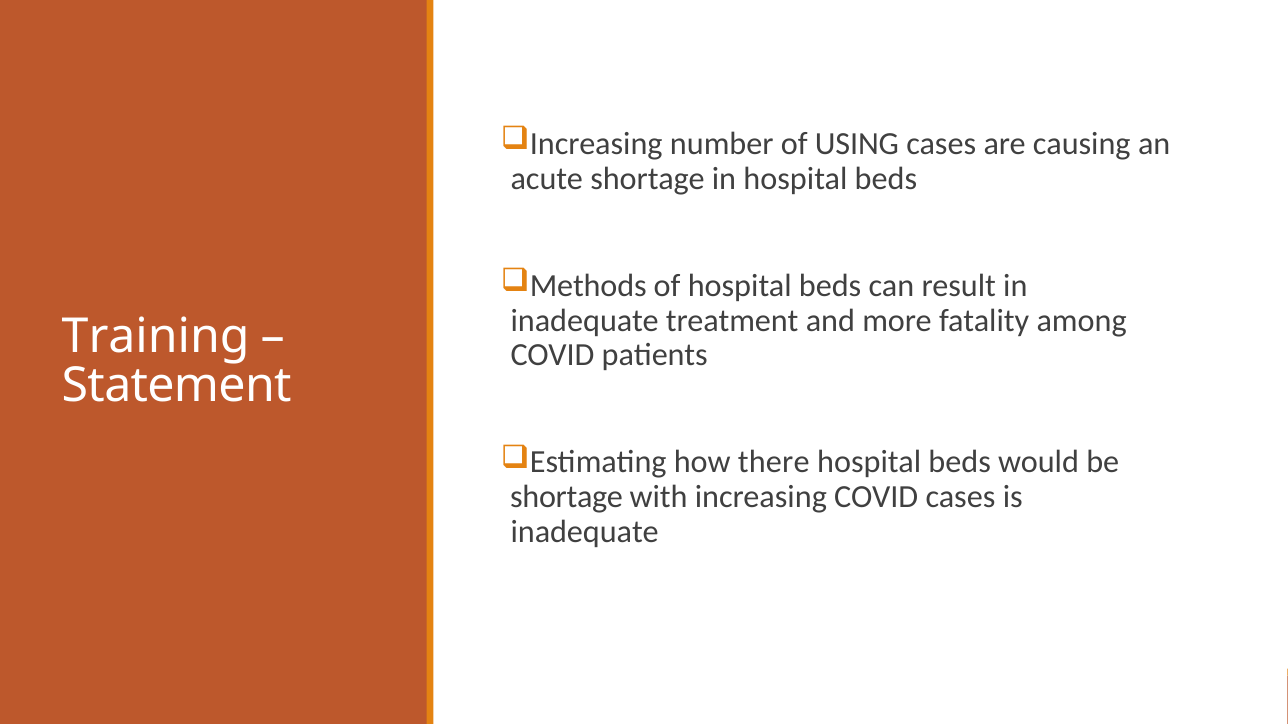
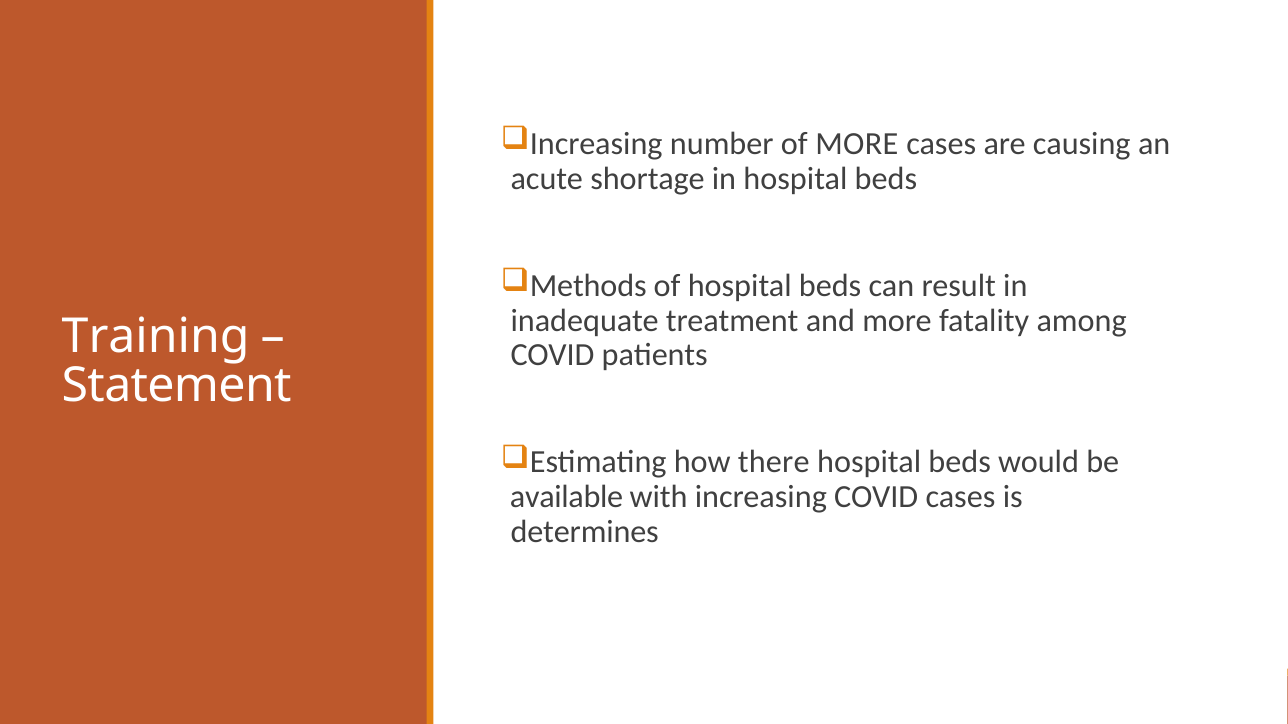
of USING: USING -> MORE (857, 144)
shortage: shortage -> available (567, 497)
inadequate: inadequate -> determines (585, 532)
